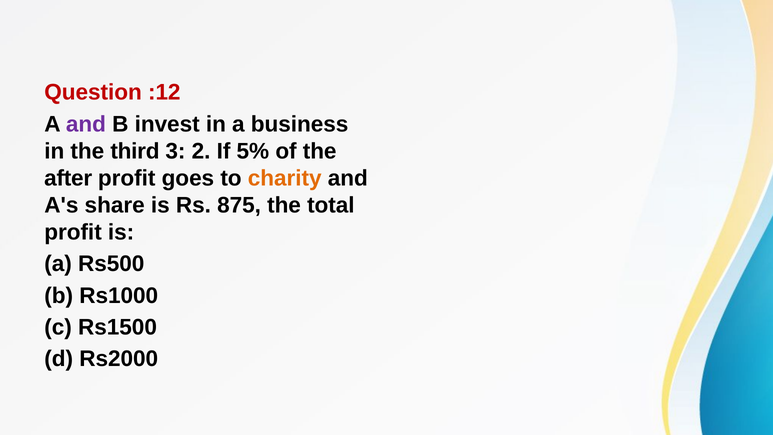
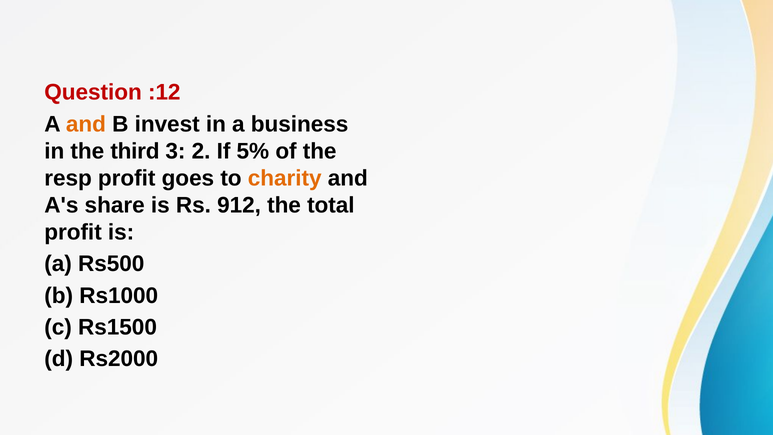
and colour: purple -> orange (86, 124)
after: after -> resp (68, 178)
875: 875 -> 912 (239, 205)
